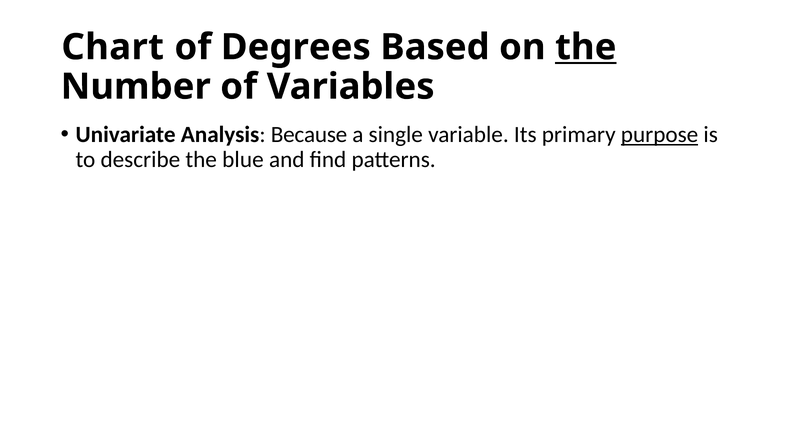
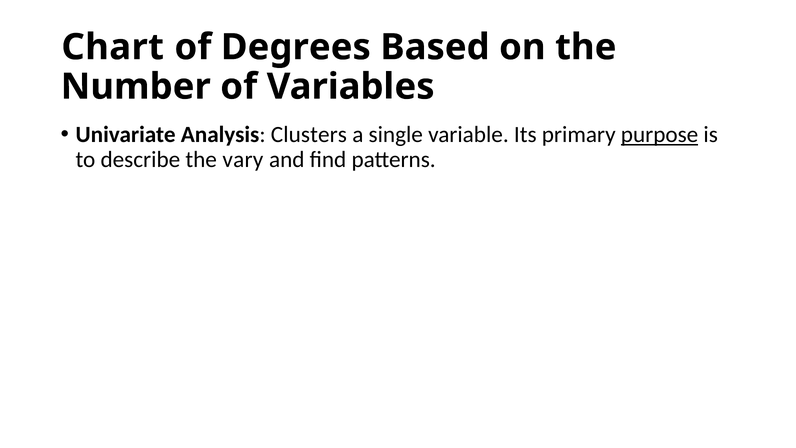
the underline: present -> none (586, 47)
Because: Because -> Clusters (309, 135)
blue: blue -> vary (243, 160)
